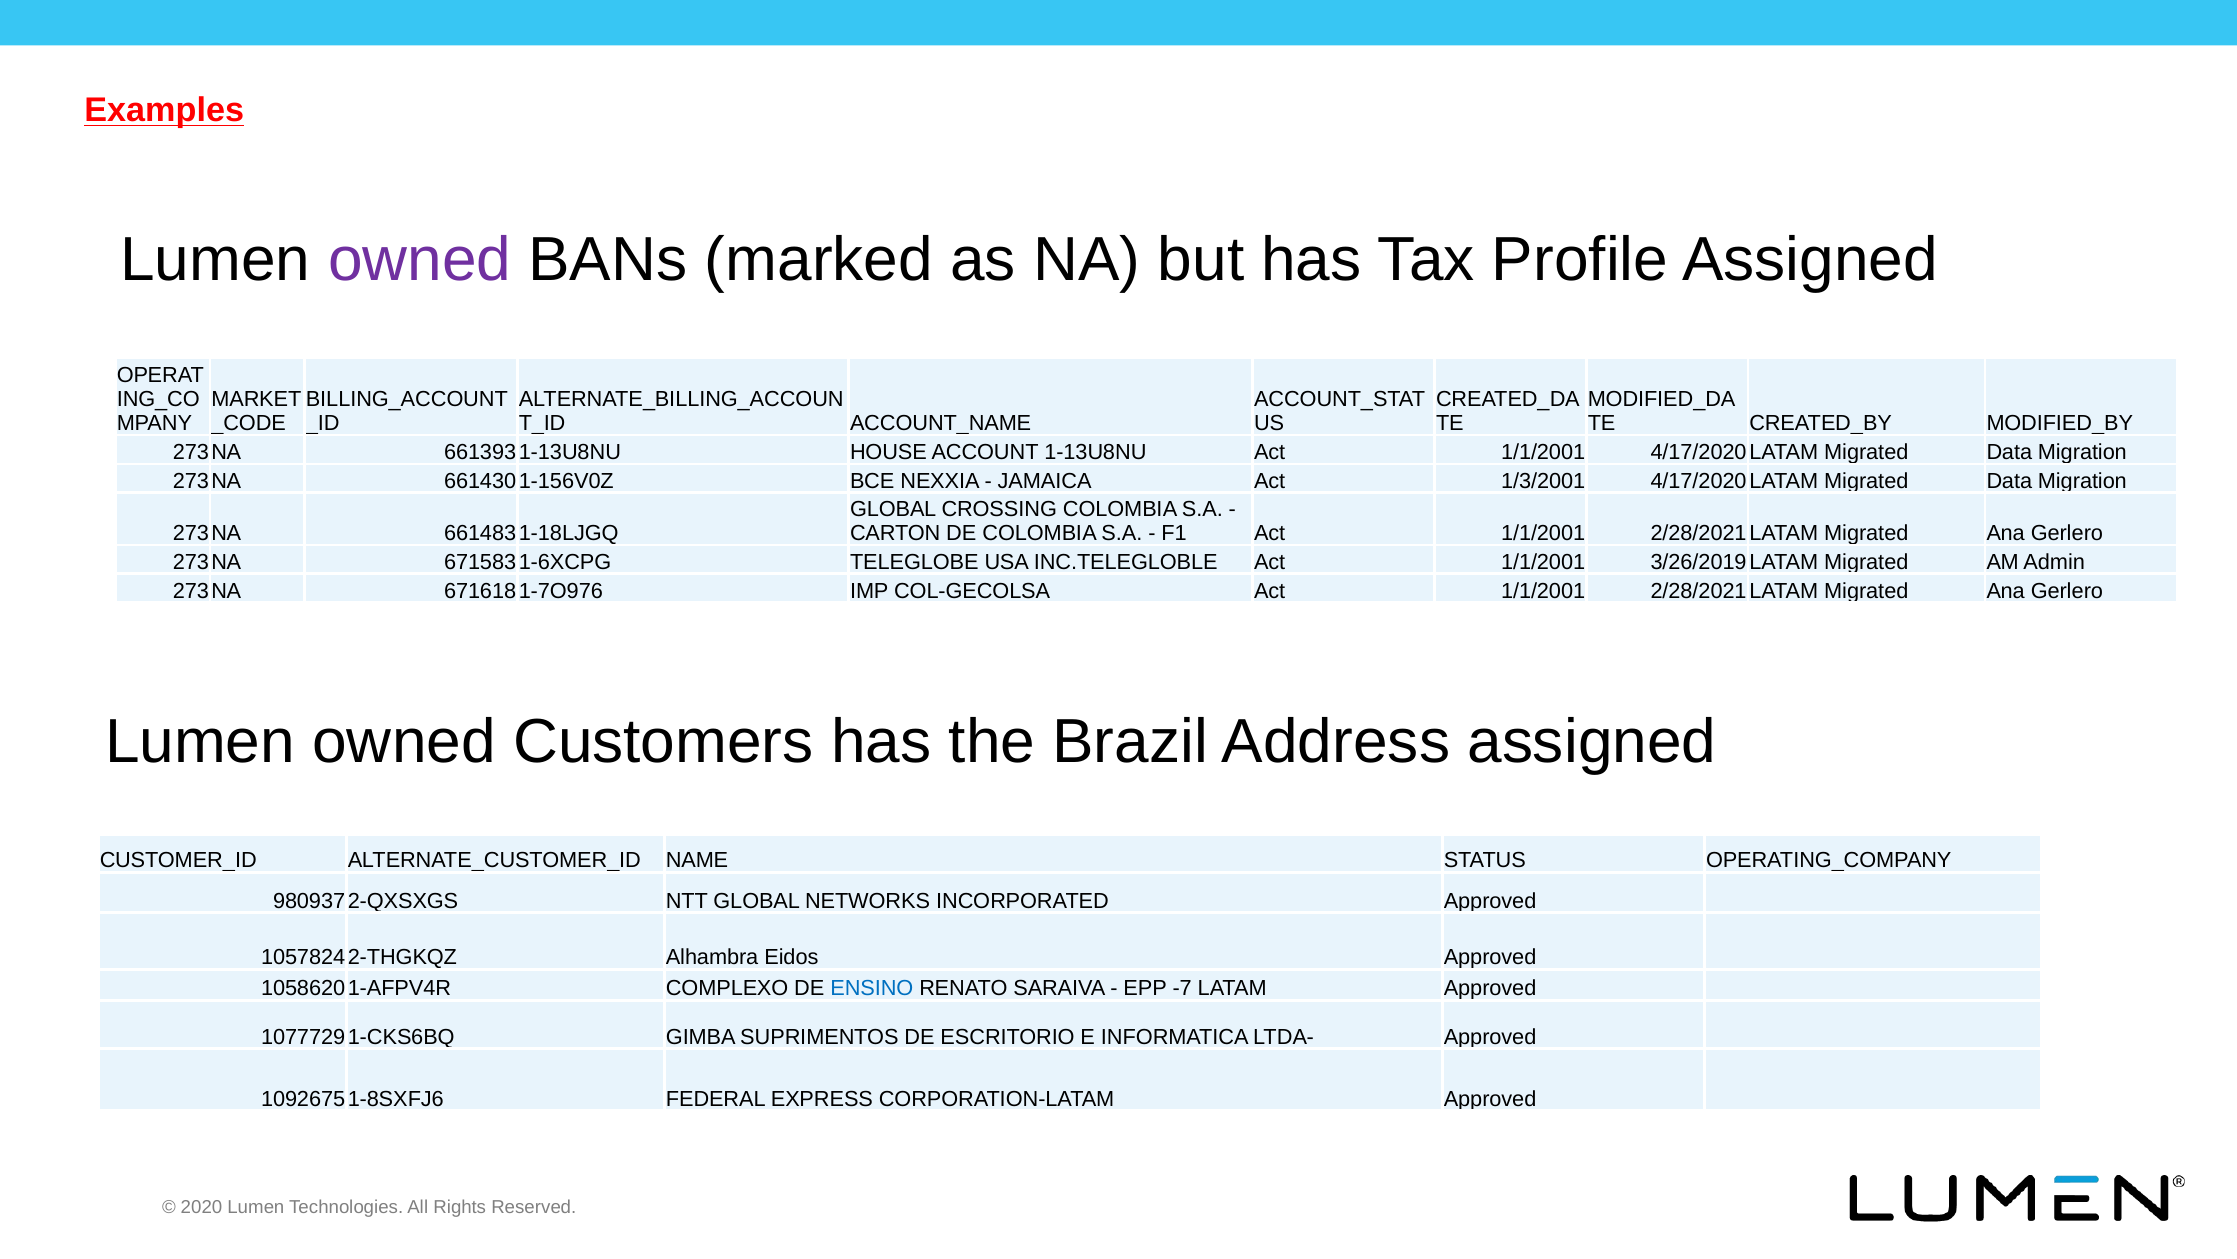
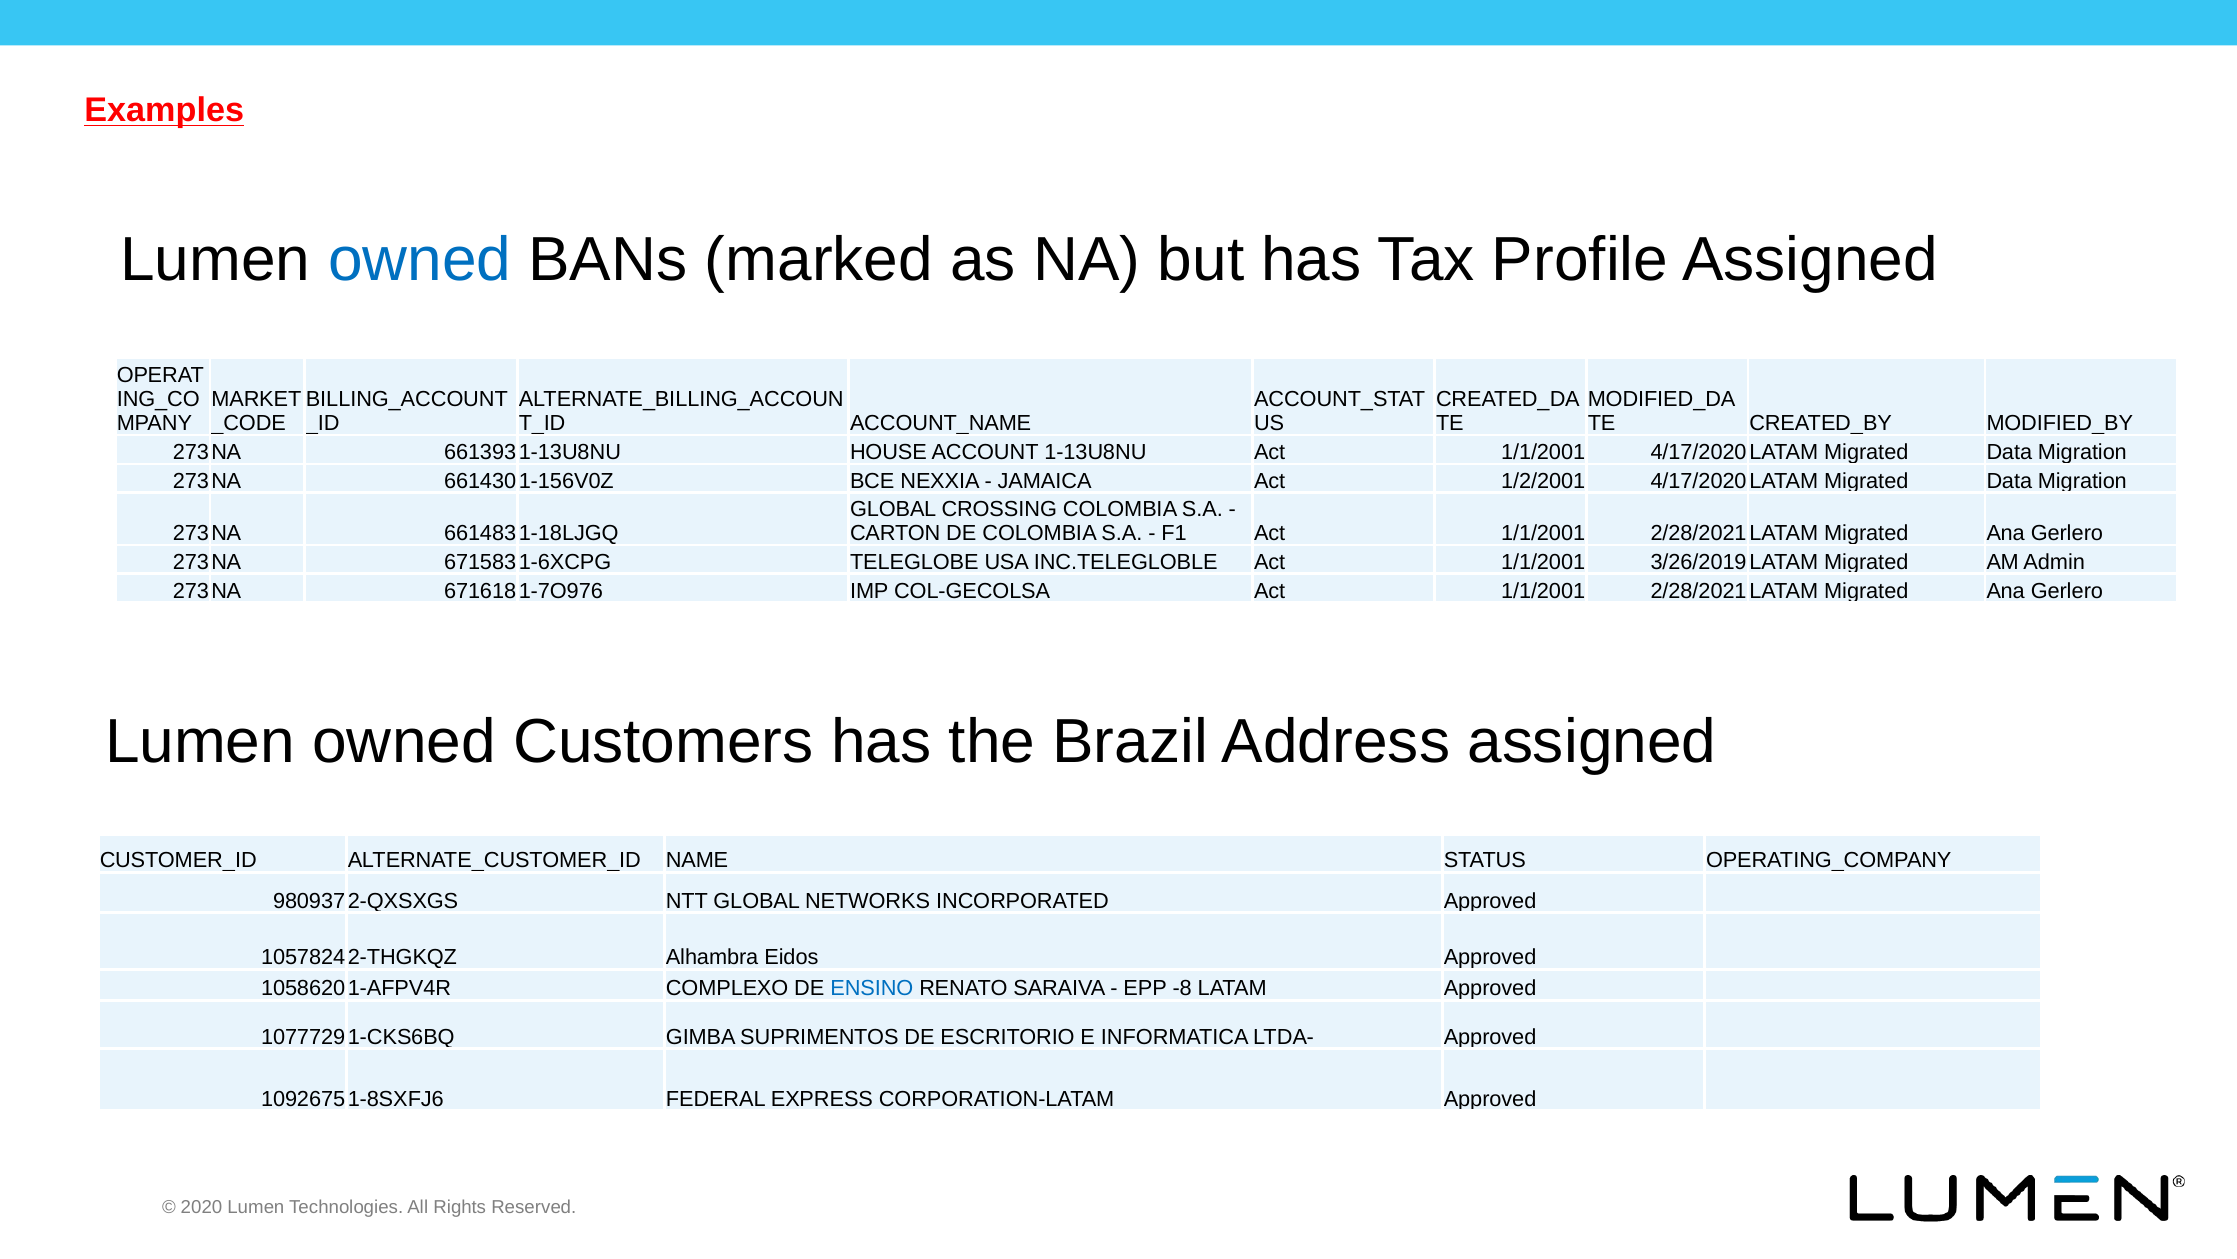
owned colour: purple -> blue (420, 259)
1/3/2001: 1/3/2001 -> 1/2/2001 (1543, 481)
-7: -7 -> -8 (1182, 988)
